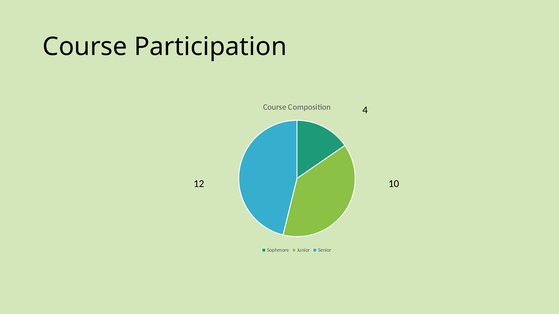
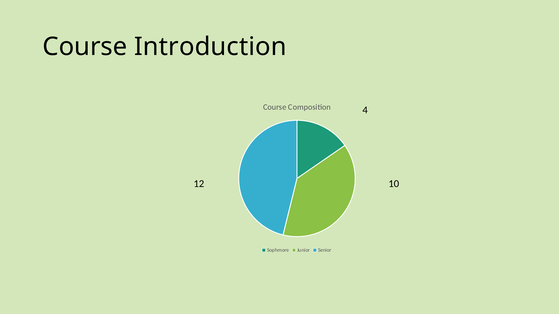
Participation: Participation -> Introduction (210, 47)
